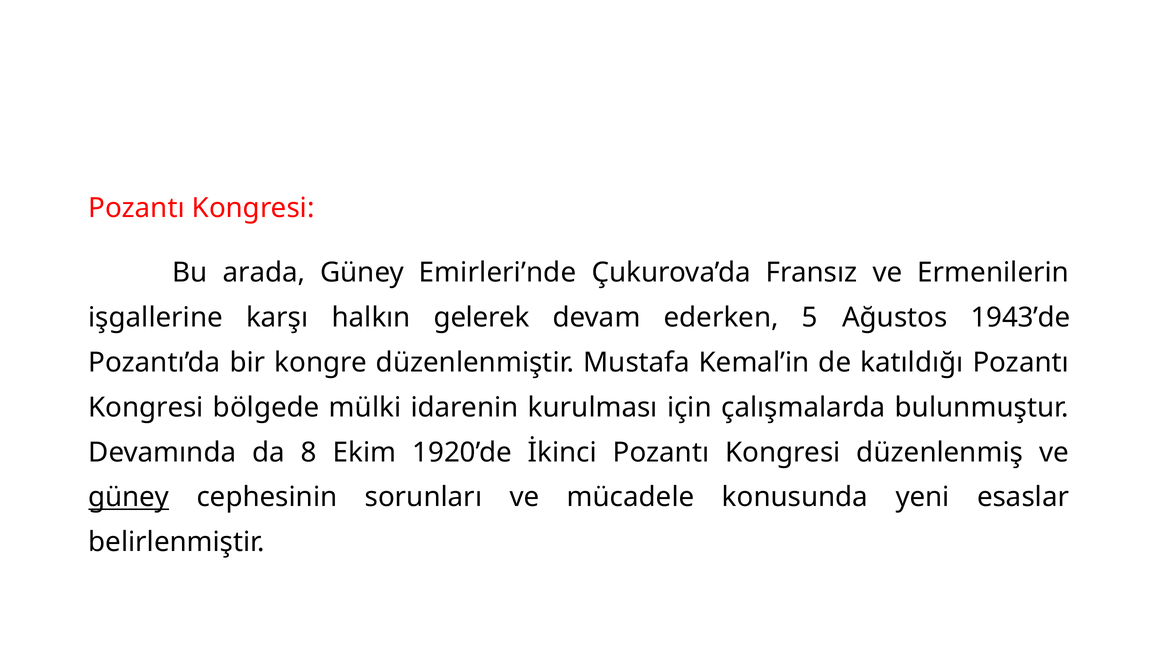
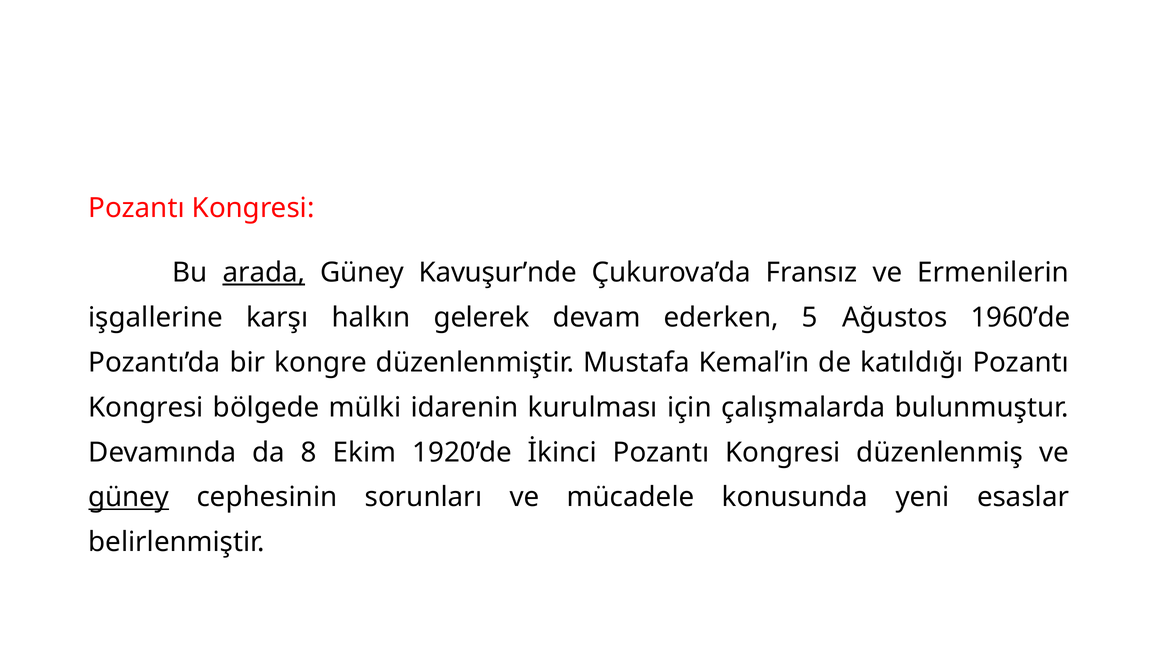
arada underline: none -> present (264, 273)
Emirleri’nde: Emirleri’nde -> Kavuşur’nde (498, 273)
1943’de: 1943’de -> 1960’de (1021, 317)
